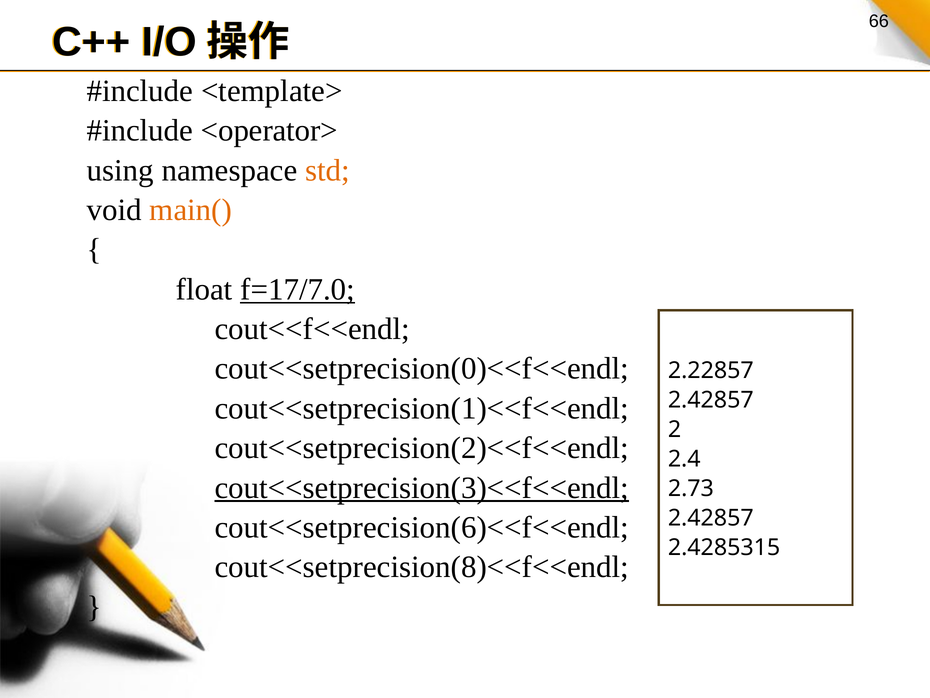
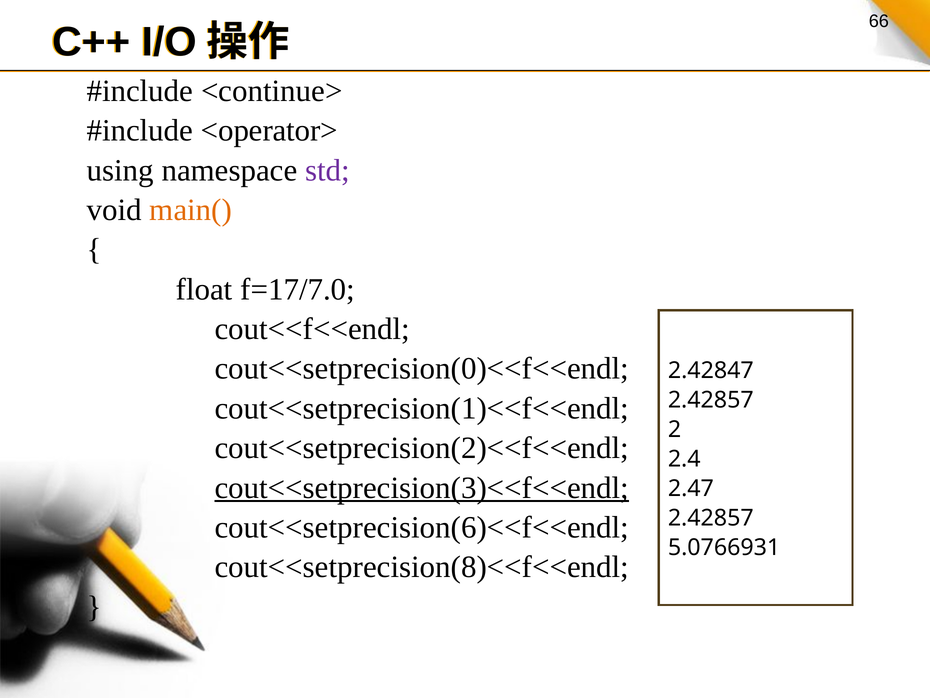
<template>: <template> -> <continue> (272, 91)
std colour: orange -> purple (328, 170)
f=17/7.0 underline: present -> none (298, 289)
2.22857: 2.22857 -> 2.42847 (711, 371)
2.73: 2.73 -> 2.47 (691, 488)
2.4285315: 2.4285315 -> 5.0766931 (724, 547)
